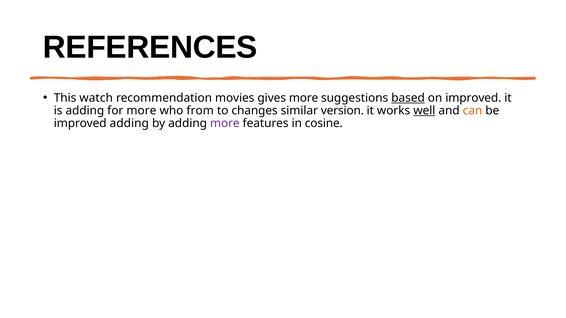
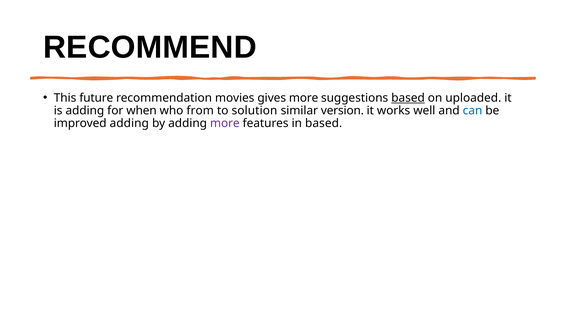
REFERENCES: REFERENCES -> RECOMMEND (150, 48)
watch: watch -> future (96, 98)
on improved: improved -> uploaded (473, 98)
for more: more -> when (142, 111)
changes: changes -> solution (254, 111)
well underline: present -> none (424, 111)
can colour: orange -> blue (473, 111)
in cosine: cosine -> based (324, 124)
